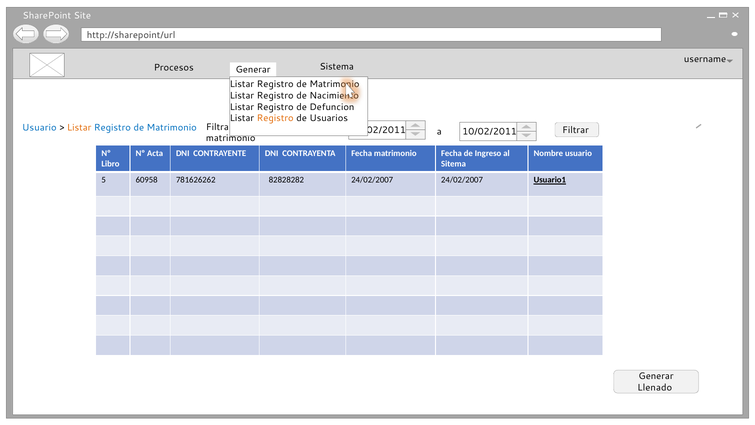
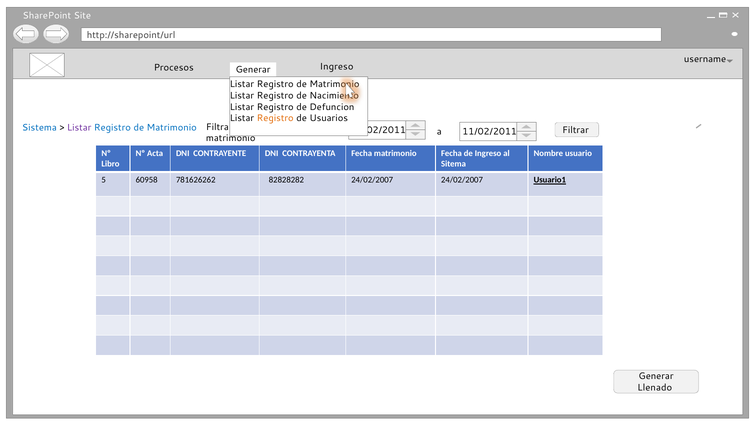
Sistema: Sistema -> Ingreso (337, 66)
Usuario: Usuario -> Sistema (39, 128)
Listar colour: orange -> purple (79, 128)
10/02/2011: 10/02/2011 -> 11/02/2011 (490, 132)
